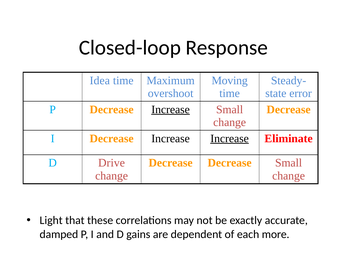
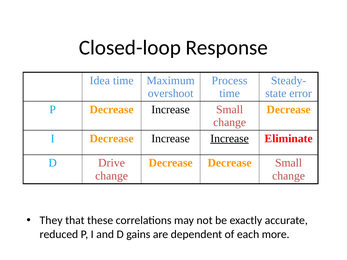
Moving: Moving -> Process (230, 81)
Increase underline: present -> none (171, 110)
Light: Light -> They (51, 221)
damped: damped -> reduced (59, 234)
